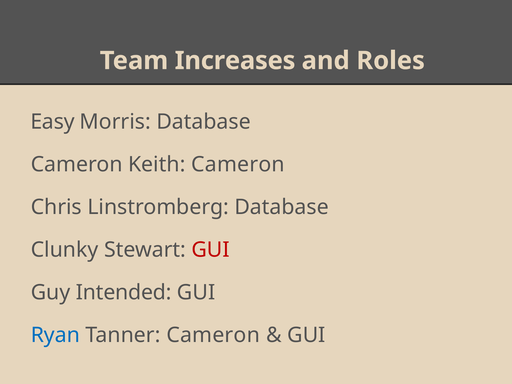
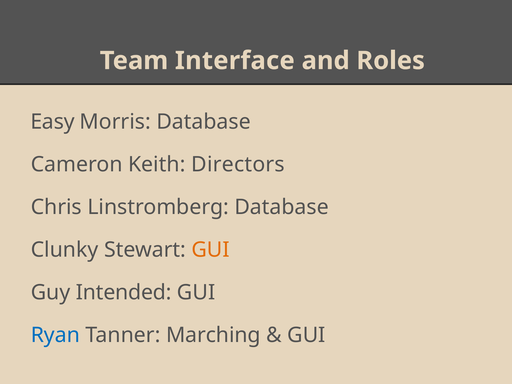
Increases: Increases -> Interface (235, 61)
Keith Cameron: Cameron -> Directors (238, 164)
GUI colour: red -> orange (211, 250)
Tanner Cameron: Cameron -> Marching (213, 335)
